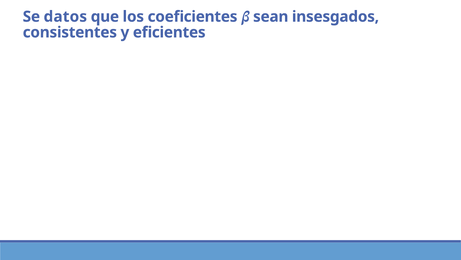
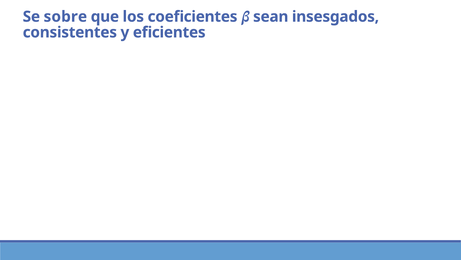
datos: datos -> sobre (65, 17)
